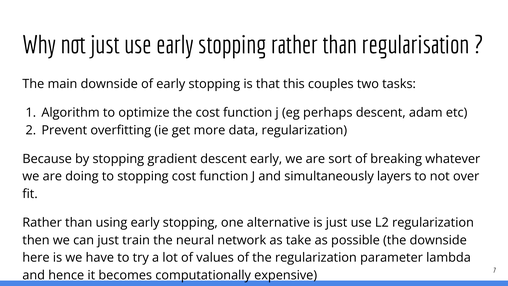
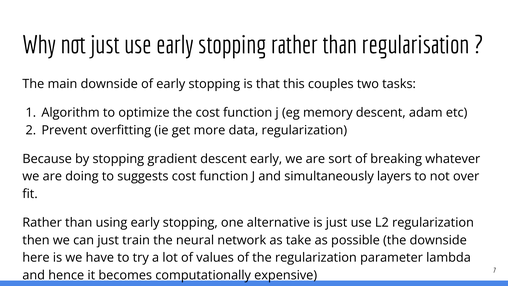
perhaps: perhaps -> memory (328, 113)
to stopping: stopping -> suggests (143, 176)
